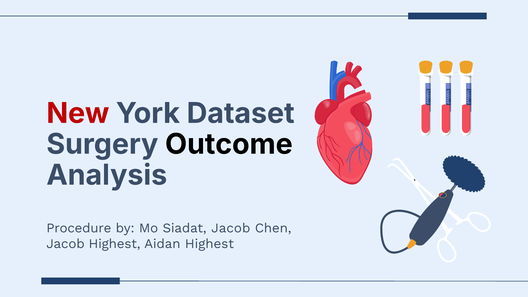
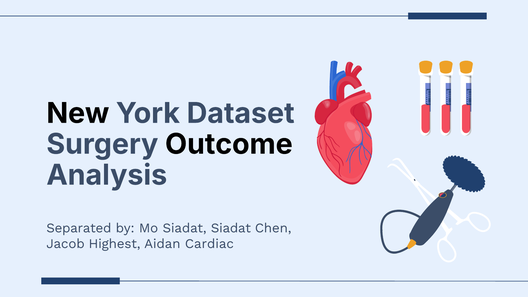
New colour: red -> black (78, 113)
Procedure: Procedure -> Separated (79, 228)
Siadat Jacob: Jacob -> Siadat (231, 228)
Aidan Highest: Highest -> Cardiac (209, 244)
